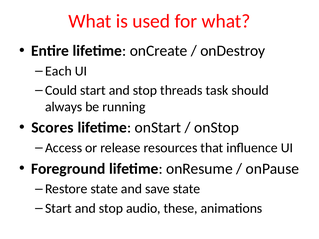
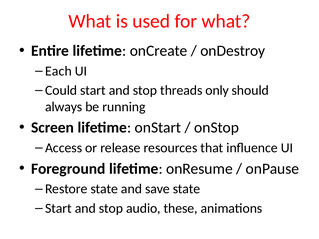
task: task -> only (217, 90)
Scores: Scores -> Screen (53, 128)
